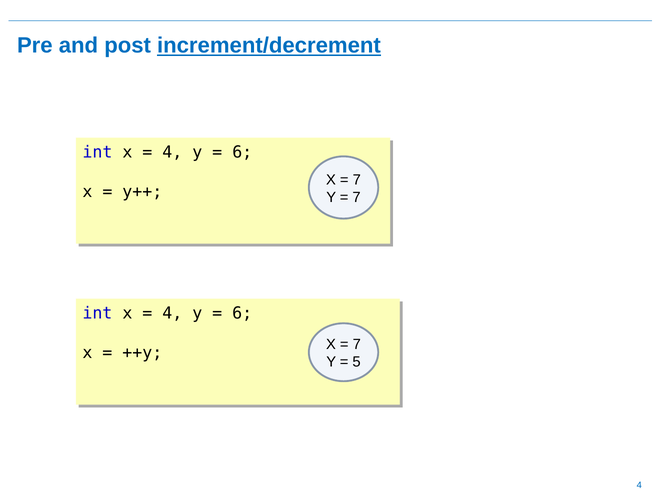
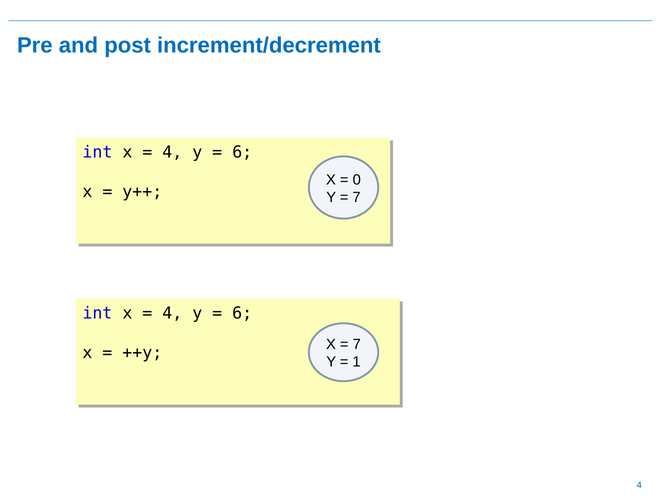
increment/decrement underline: present -> none (269, 46)
7: 7 -> 0 (357, 180)
5: 5 -> 1 (357, 362)
